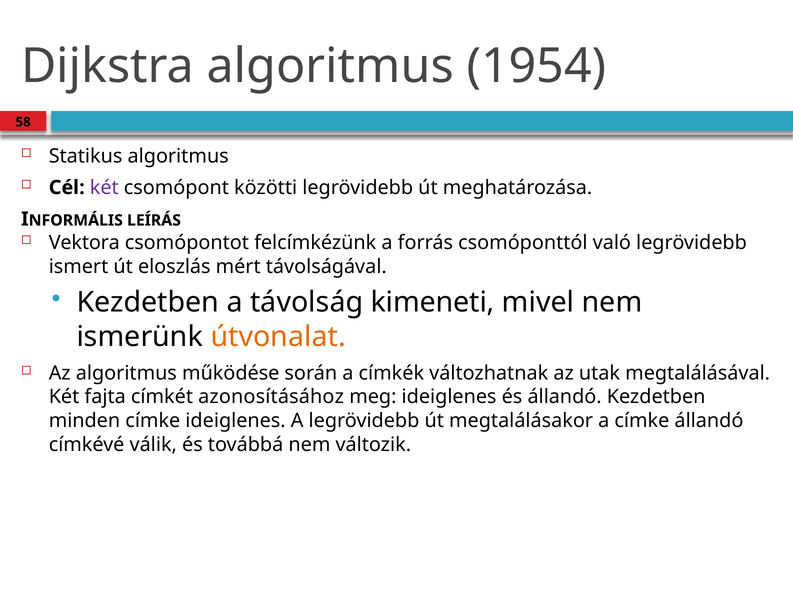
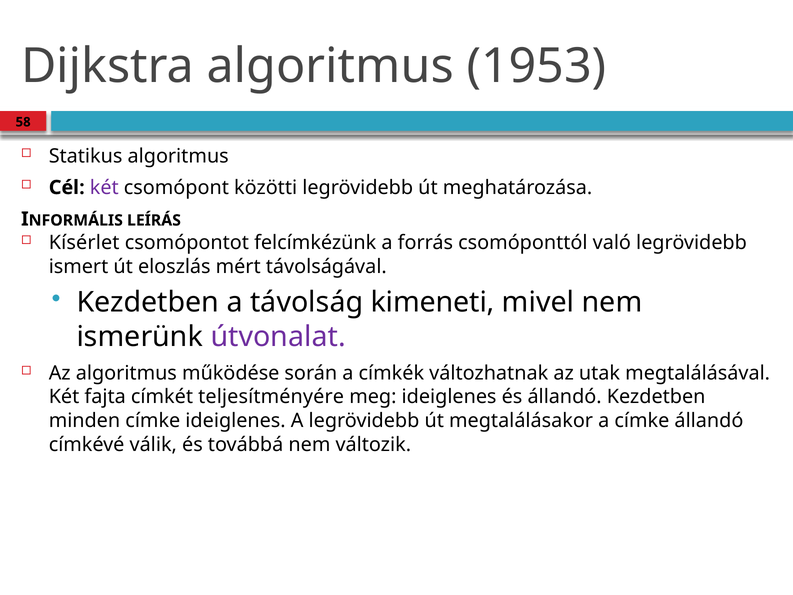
1954: 1954 -> 1953 (536, 66)
Vektora: Vektora -> Kísérlet (84, 243)
útvonalat colour: orange -> purple (278, 337)
azonosításához: azonosításához -> teljesítményére (271, 397)
